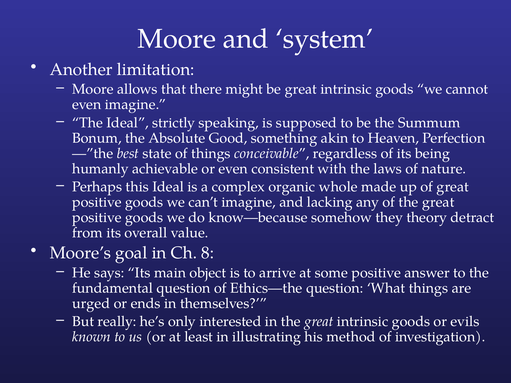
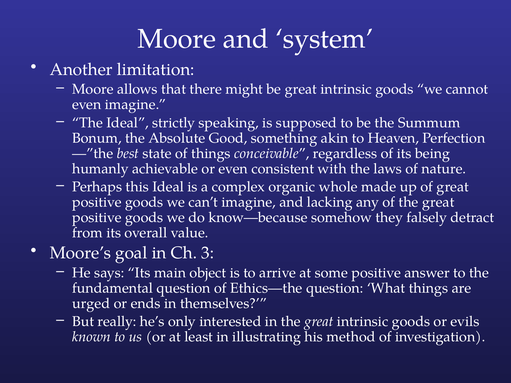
theory: theory -> falsely (427, 218)
8: 8 -> 3 (208, 253)
